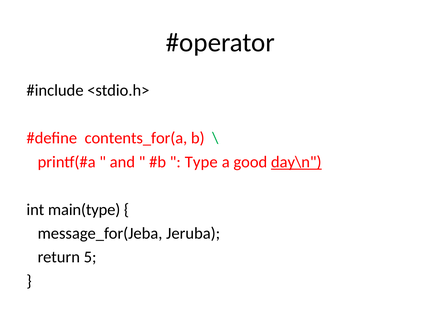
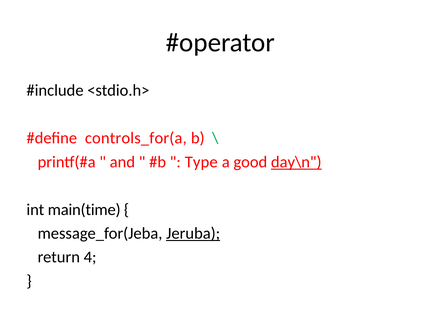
contents_for(a: contents_for(a -> controls_for(a (136, 138)
main(type: main(type -> main(time (84, 209)
Jeruba underline: none -> present (193, 233)
5: 5 -> 4 (90, 257)
